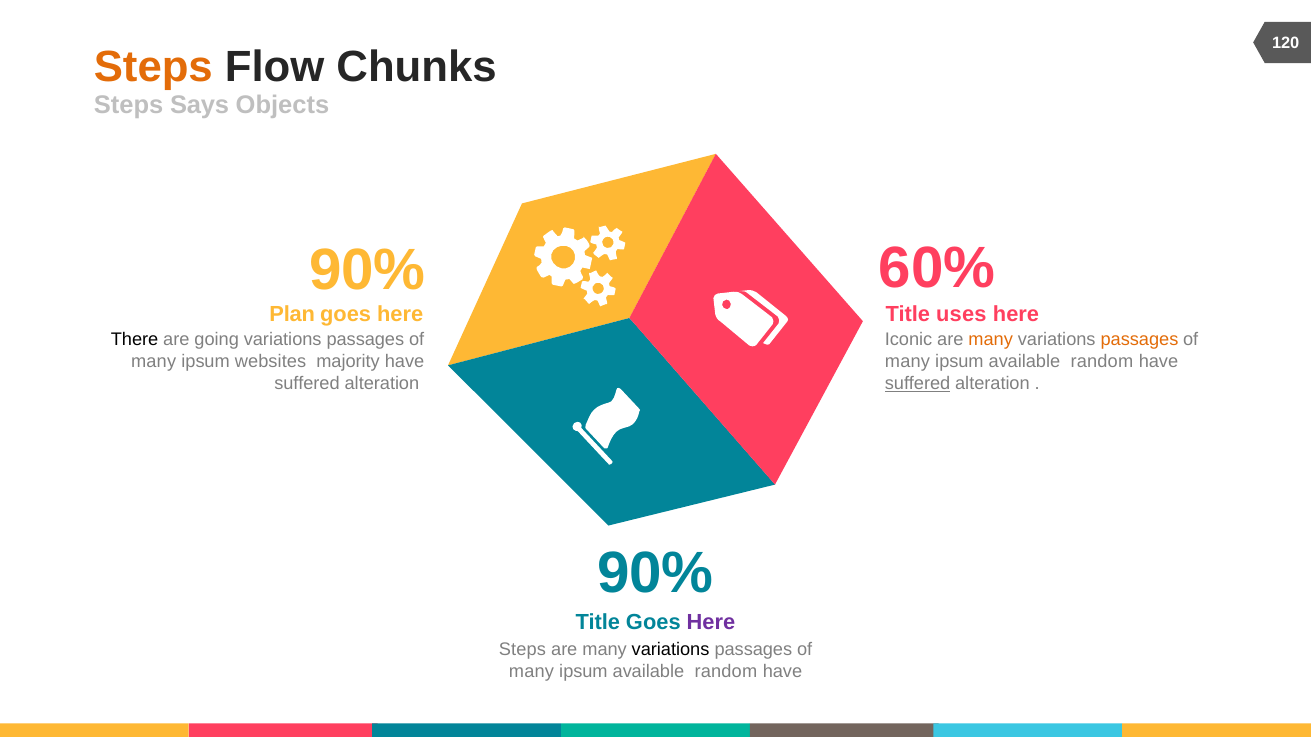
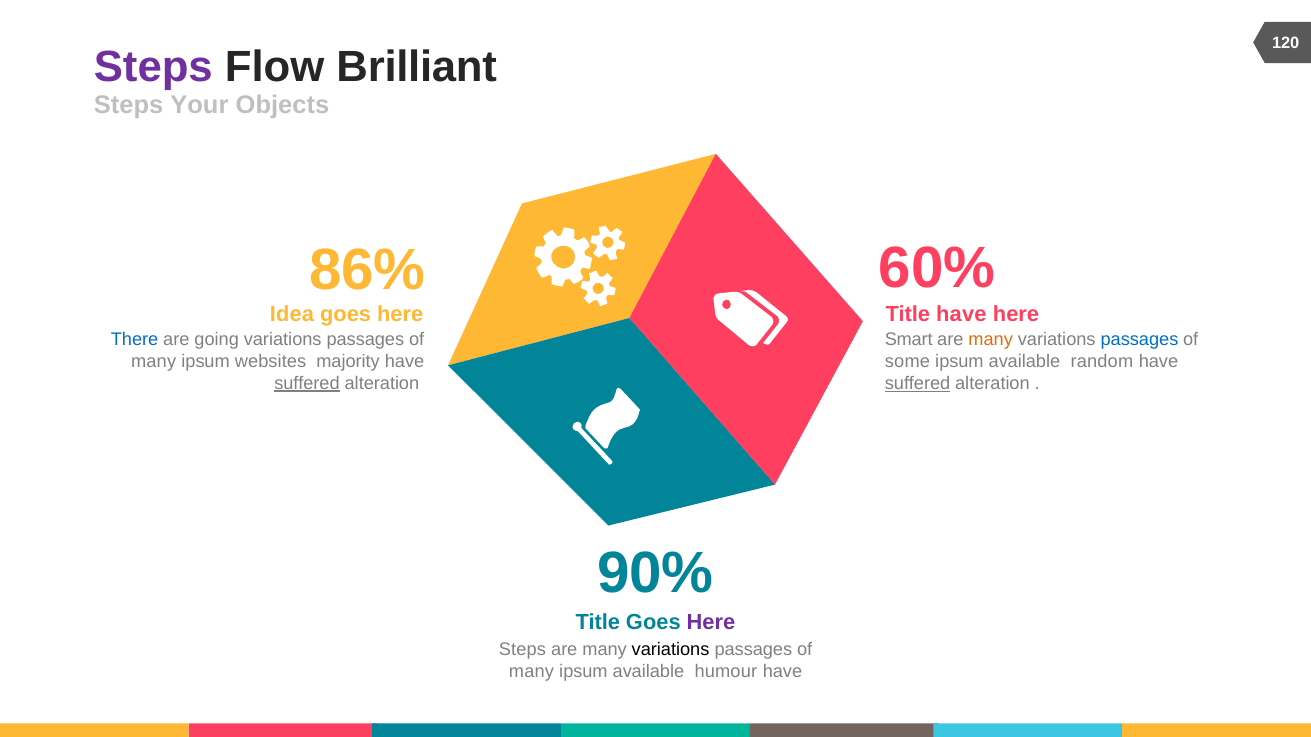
Steps colour: orange -> purple (153, 67)
Chunks: Chunks -> Brilliant (417, 67)
Says: Says -> Your (199, 105)
90%: 90% -> 86% (367, 271)
Title uses: uses -> have (961, 314)
Plan: Plan -> Idea (292, 315)
There colour: black -> blue (135, 340)
Iconic: Iconic -> Smart (909, 340)
passages colour: orange -> blue (1139, 340)
many: many -> some (907, 362)
suffered underline: none -> present (307, 383)
random: random -> humour (726, 671)
